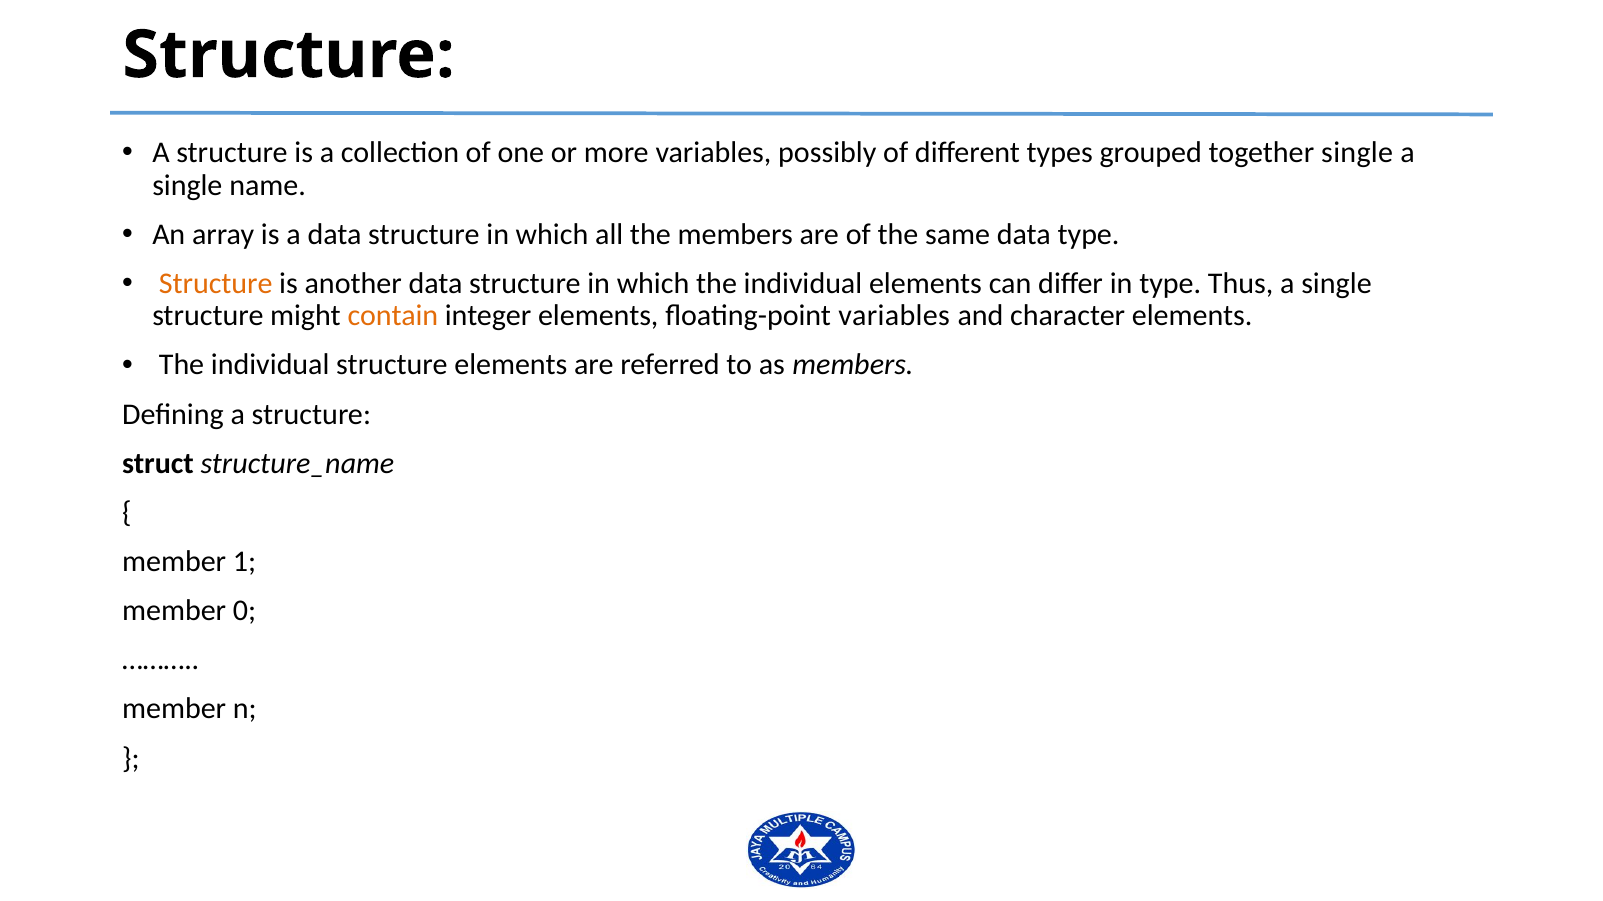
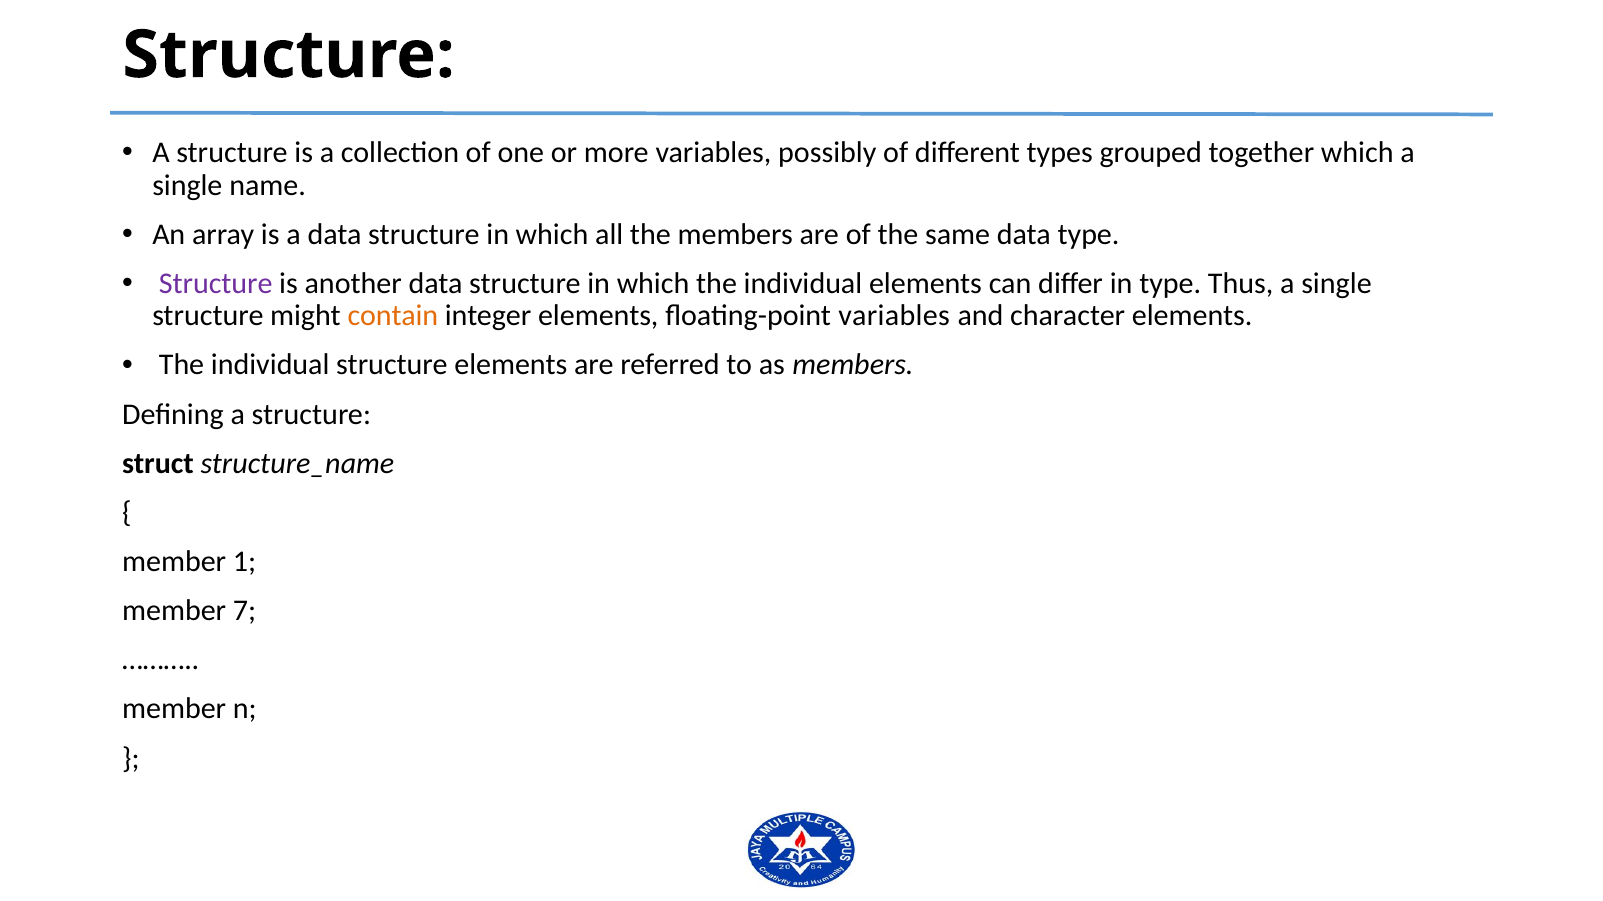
together single: single -> which (1357, 153)
Structure colour: orange -> purple (216, 284)
0: 0 -> 7 (245, 611)
